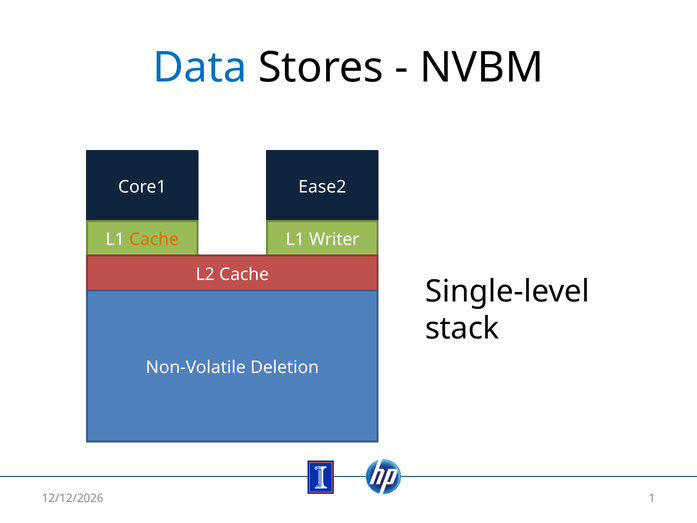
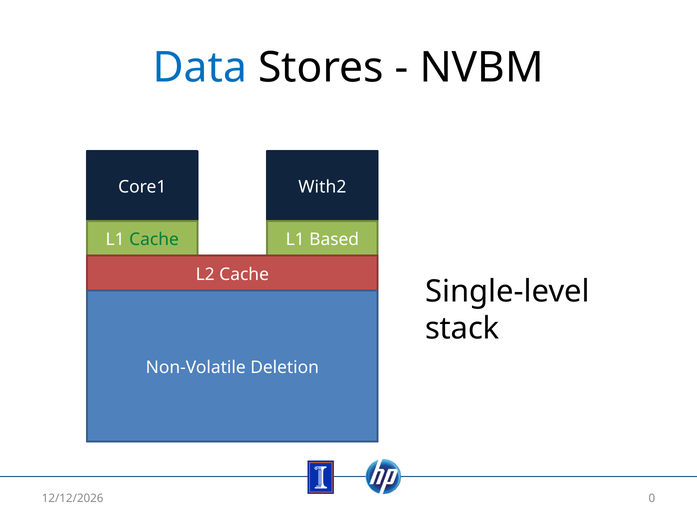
Ease2: Ease2 -> With2 (322, 187)
Cache colour: orange -> green (154, 239)
Writer: Writer -> Based (334, 239)
1: 1 -> 0 (652, 498)
